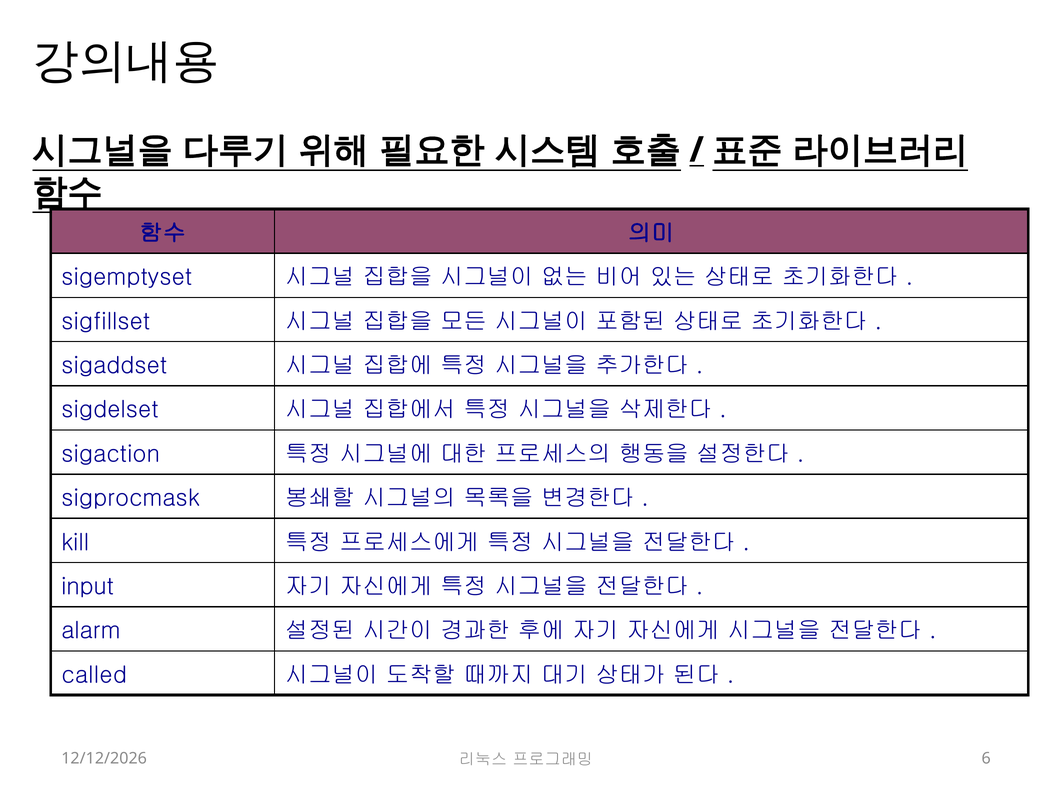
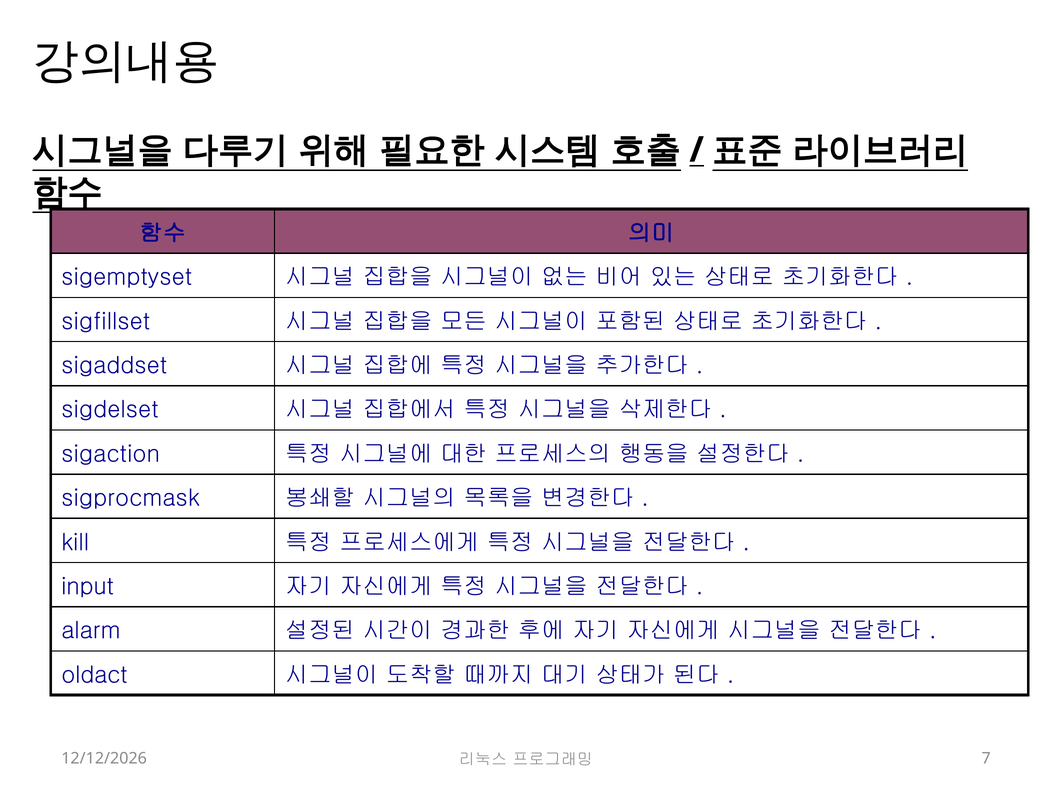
called: called -> oldact (94, 675)
6: 6 -> 7 (986, 758)
